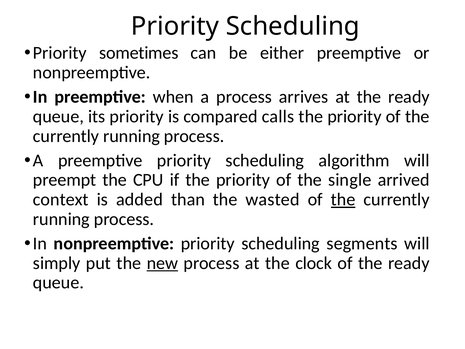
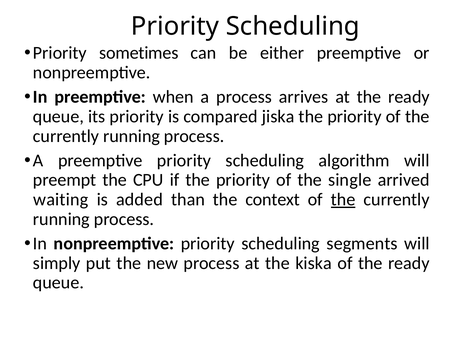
calls: calls -> jiska (278, 116)
context: context -> waiting (61, 199)
wasted: wasted -> context (273, 199)
new underline: present -> none (162, 263)
clock: clock -> kiska (314, 263)
